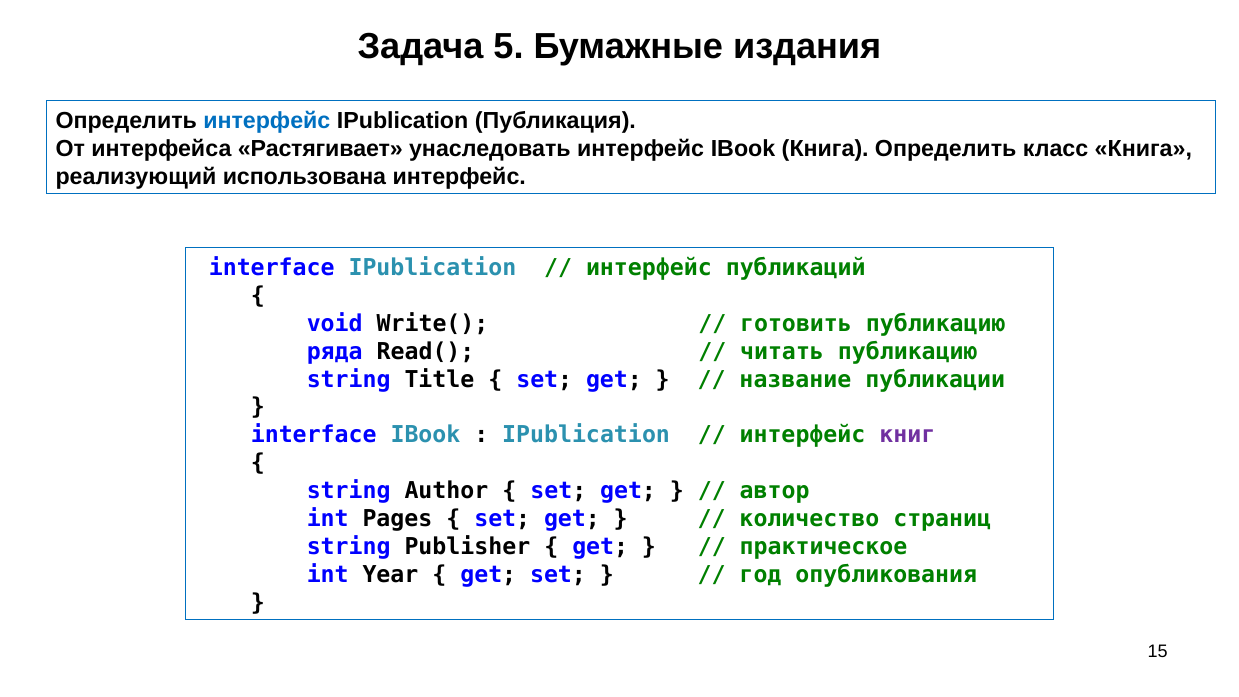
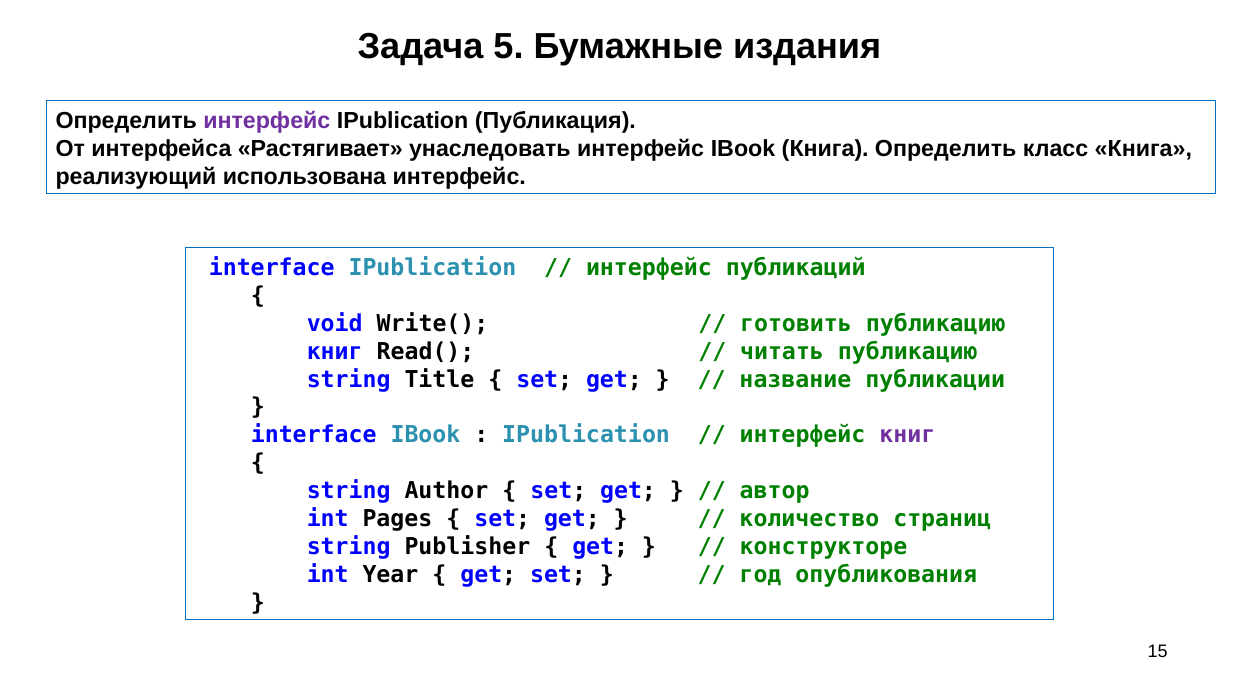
интерфейс colour: blue -> purple (267, 121)
ряда: ряда -> книг (335, 352)
практическое: практическое -> конструкторе (824, 547)
